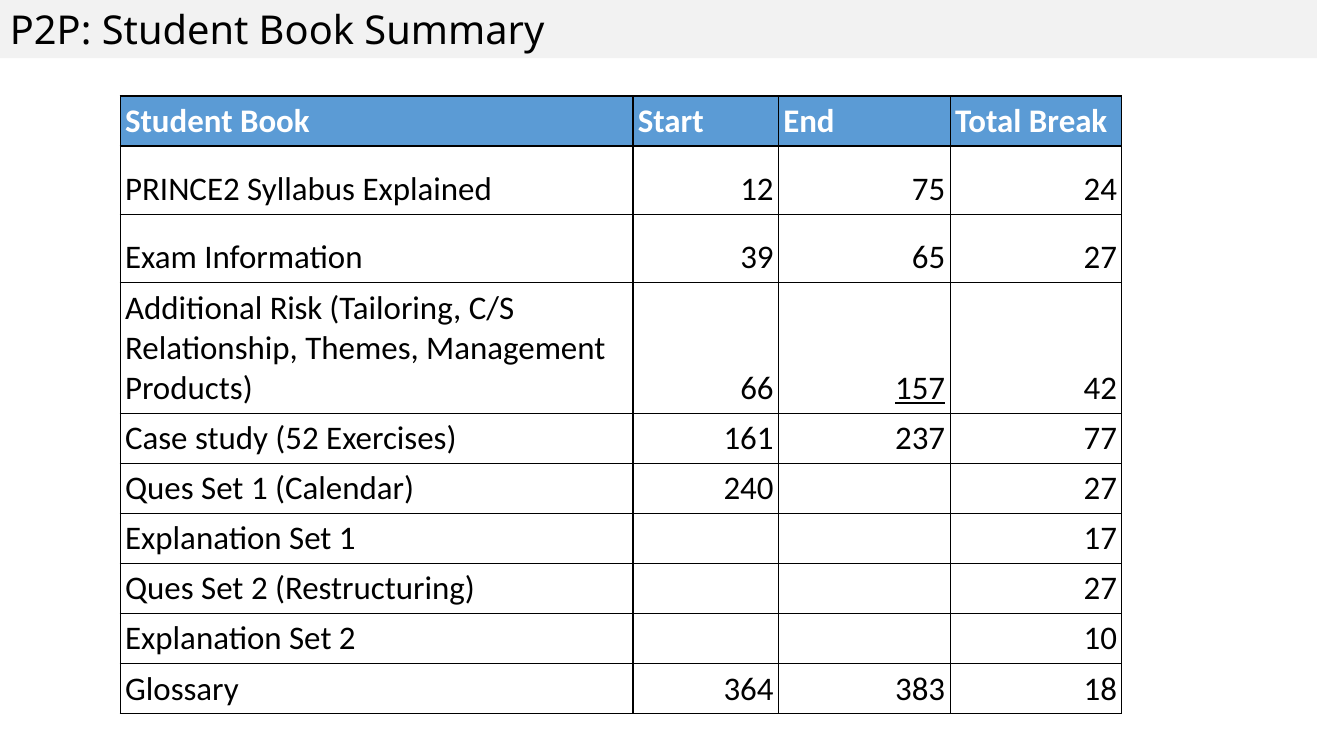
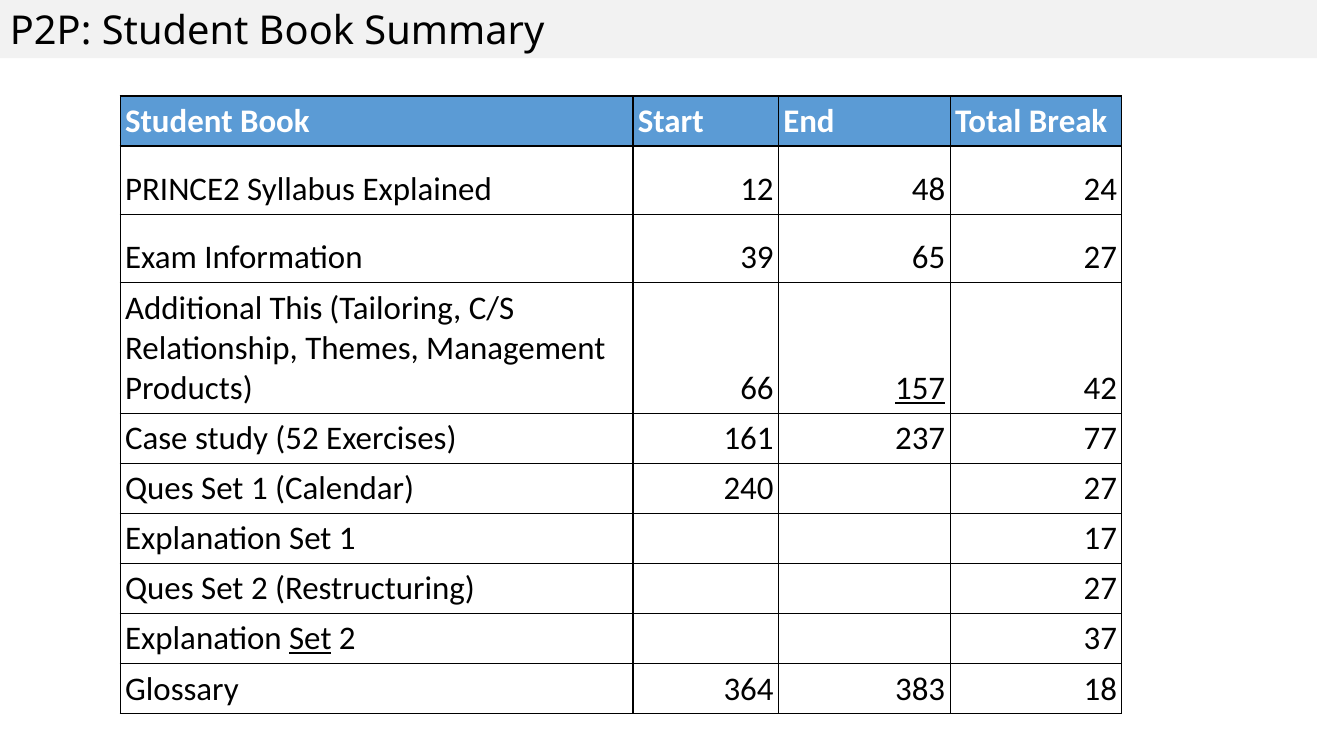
75: 75 -> 48 (929, 190)
Risk: Risk -> This (296, 308)
Set underline: none -> present (310, 639)
10: 10 -> 37 (1100, 639)
